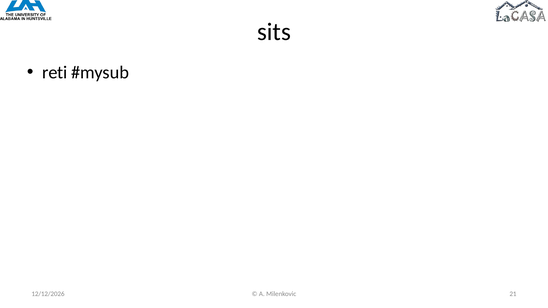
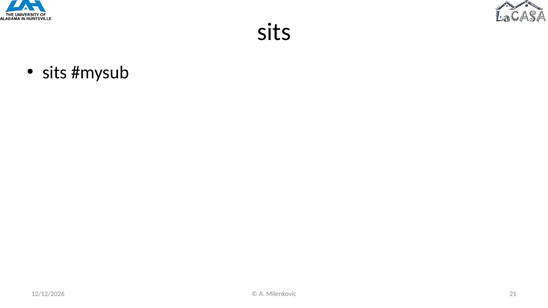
reti: reti -> sits (55, 73)
